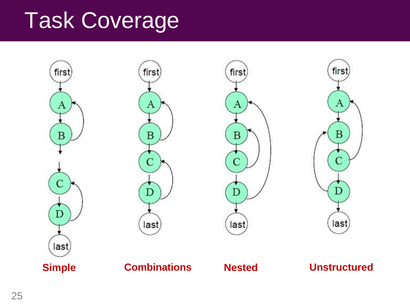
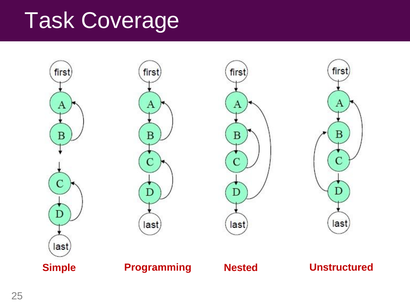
Combinations: Combinations -> Programming (158, 267)
